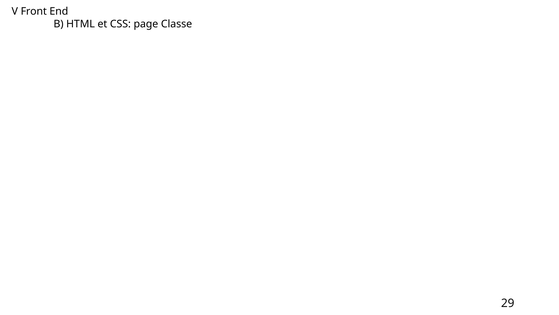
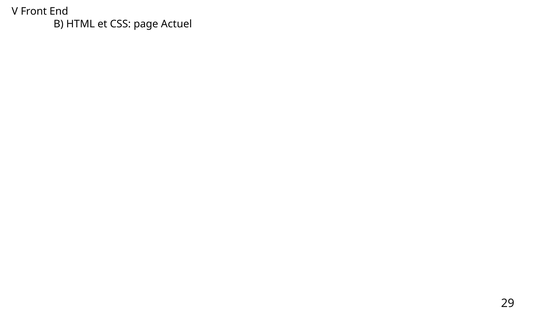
Classe: Classe -> Actuel (177, 24)
